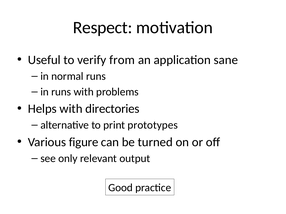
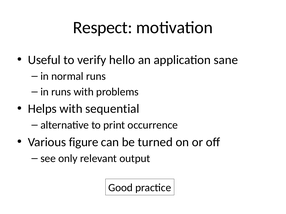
from: from -> hello (122, 60)
directories: directories -> sequential (112, 109)
prototypes: prototypes -> occurrence (153, 125)
